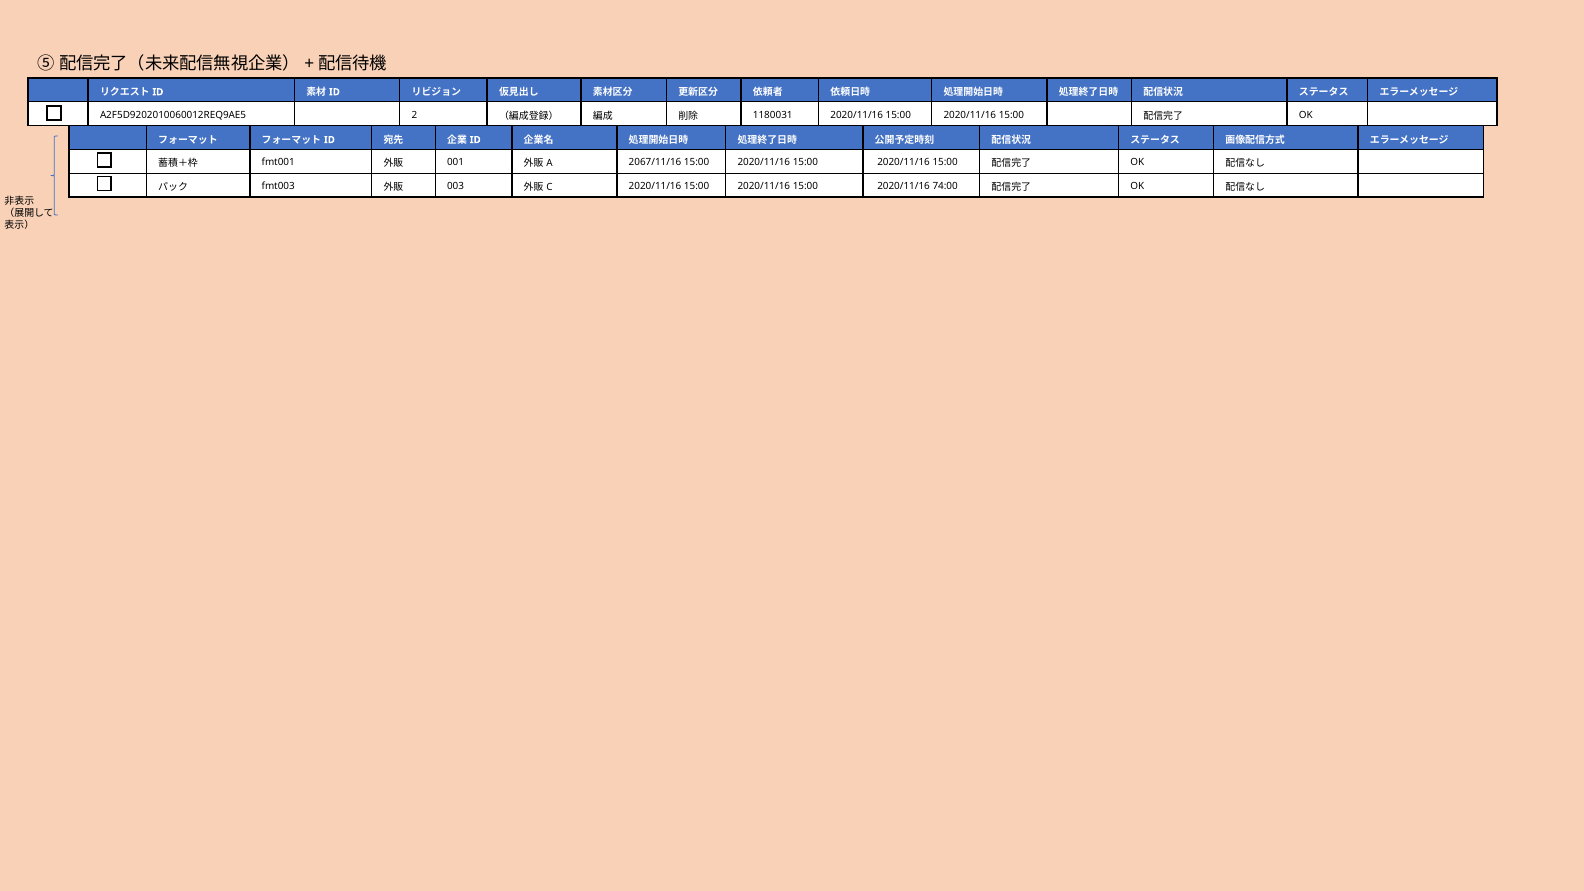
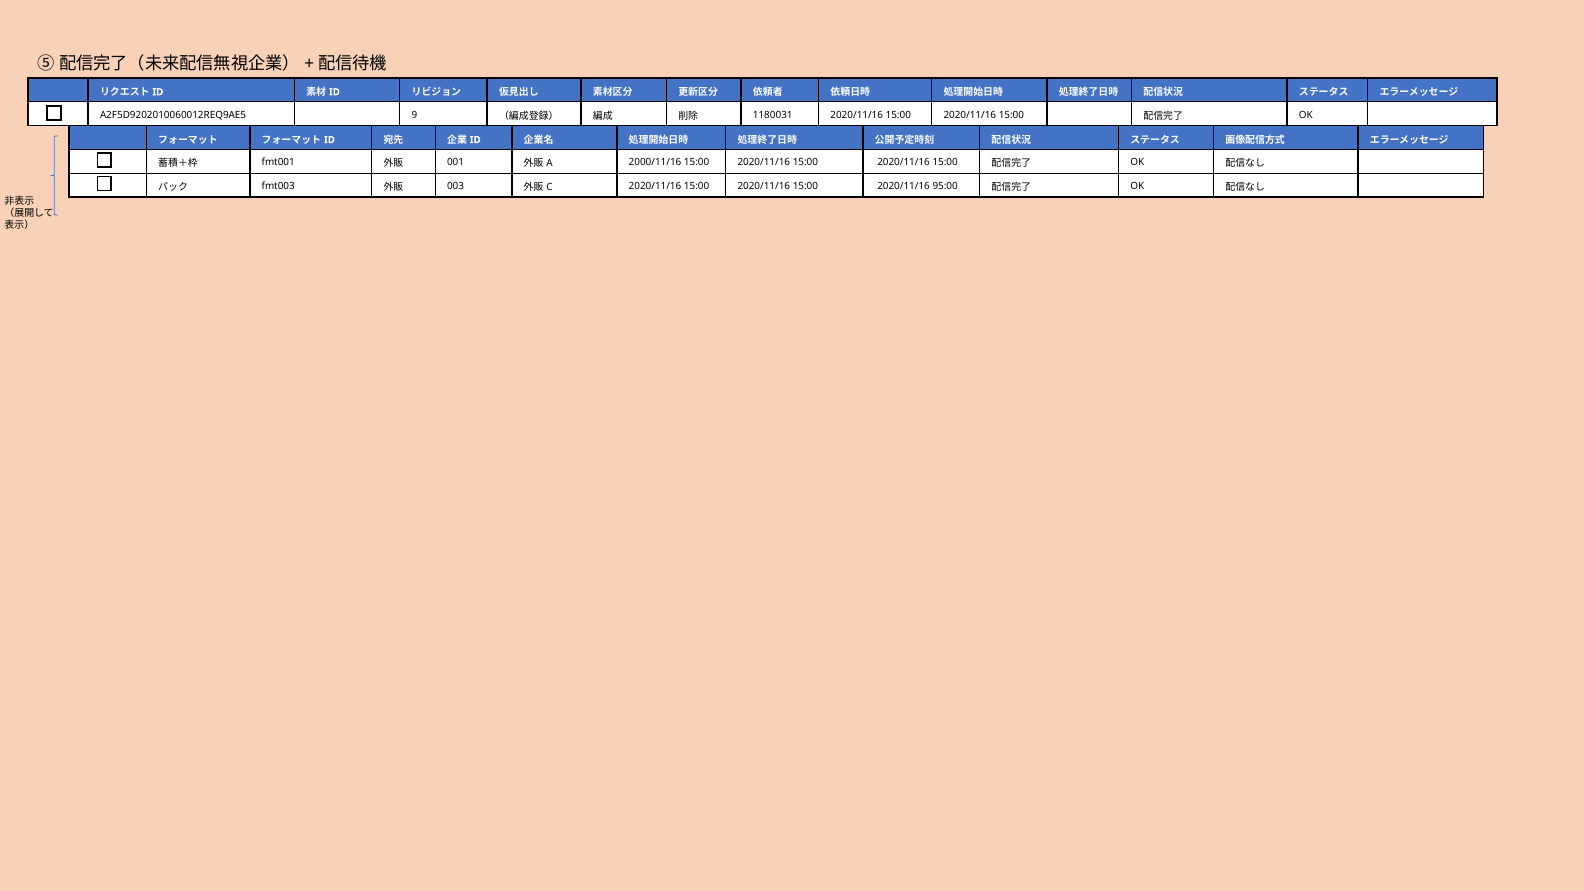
2: 2 -> 9 (414, 115)
2067/11/16: 2067/11/16 -> 2000/11/16 (655, 163)
74:00: 74:00 -> 95:00 (945, 186)
